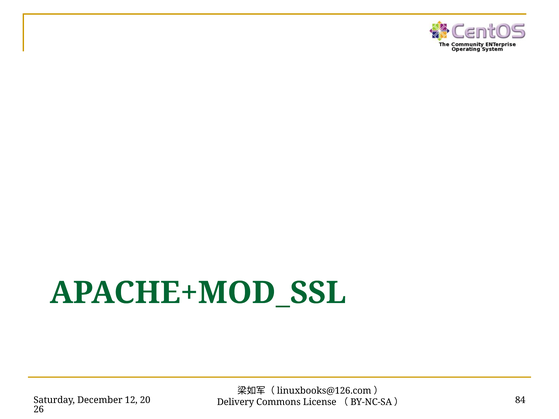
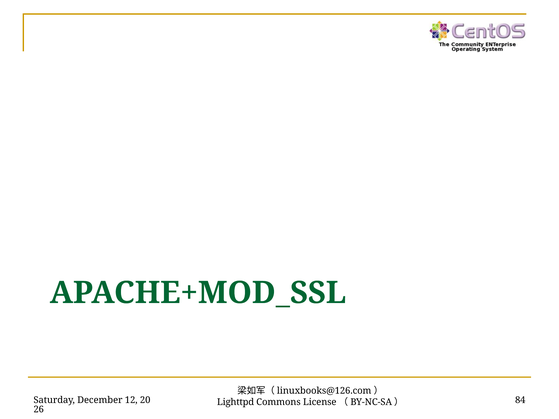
Delivery: Delivery -> Lighttpd (236, 402)
